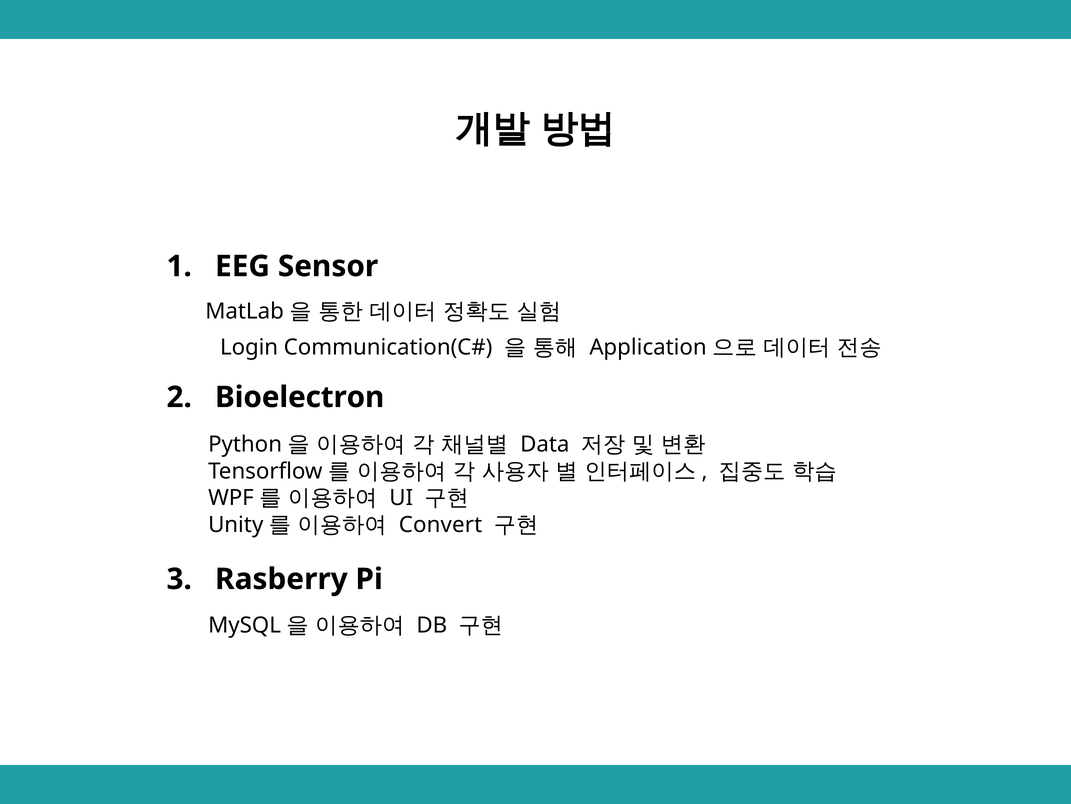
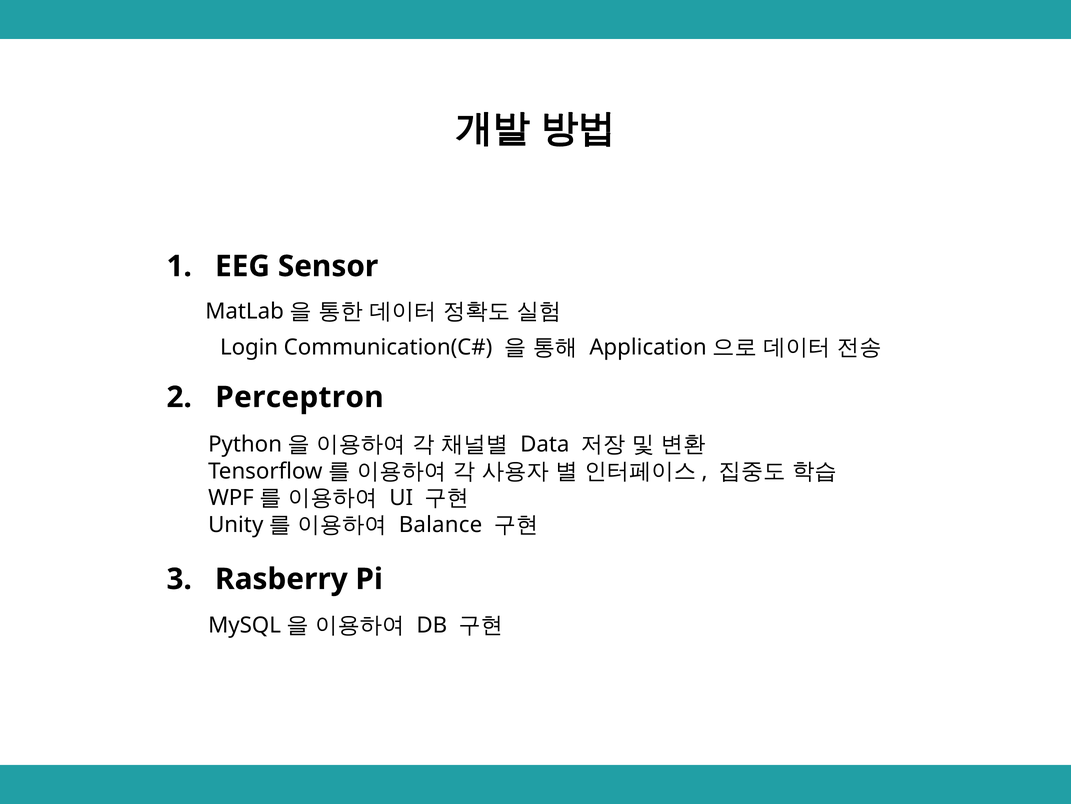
Bioelectron: Bioelectron -> Perceptron (299, 397)
Convert: Convert -> Balance (441, 524)
